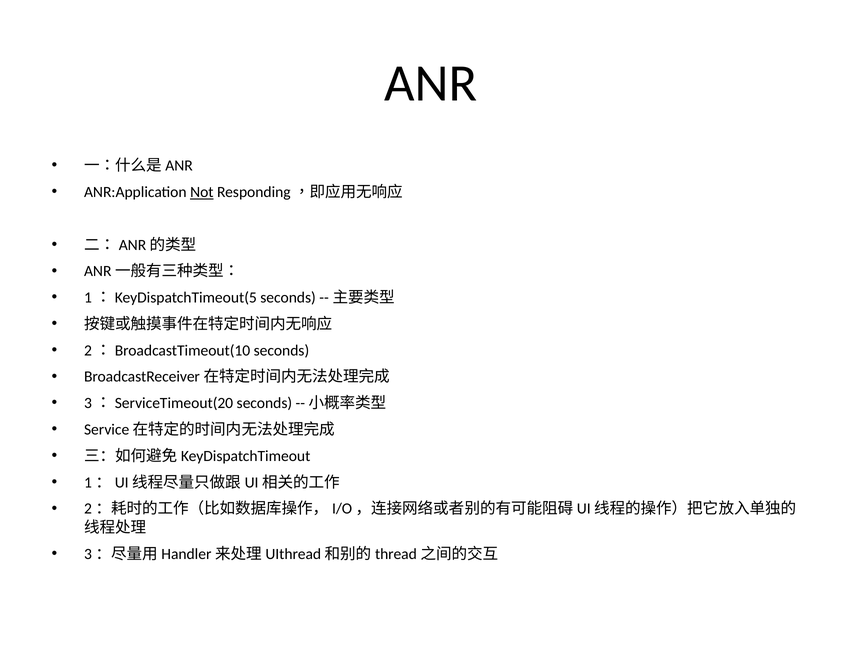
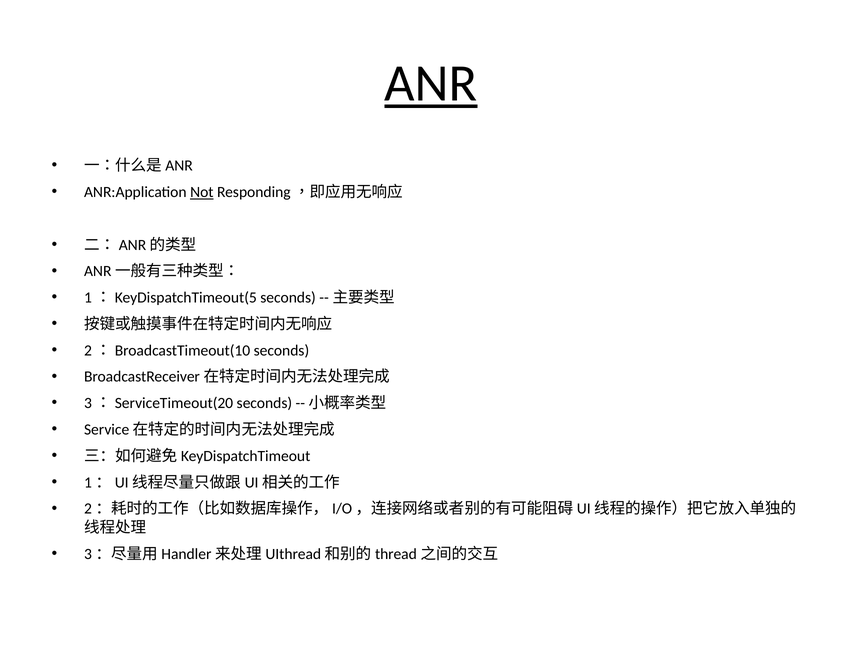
ANR underline: none -> present (431, 83)
